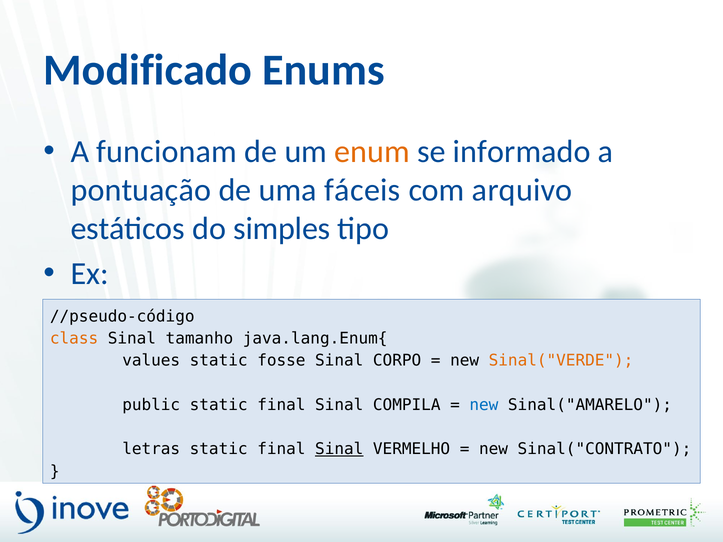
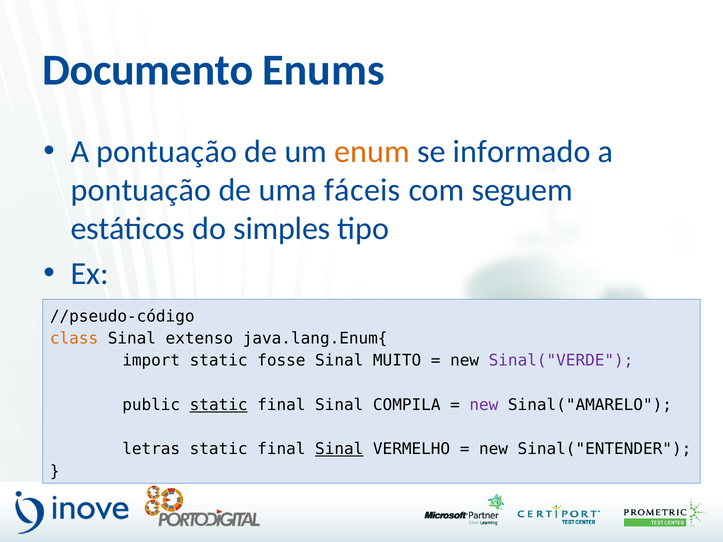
Modificado: Modificado -> Documento (148, 70)
funcionam: funcionam -> pontuação (167, 152)
arquivo: arquivo -> seguem (522, 190)
tamanho: tamanho -> extenso (199, 339)
values: values -> import (151, 361)
CORPO: CORPO -> MUITO (397, 361)
Sinal("VERDE colour: orange -> purple (561, 361)
static underline: none -> present (219, 405)
new colour: blue -> purple (484, 405)
Sinal("CONTRATO: Sinal("CONTRATO -> Sinal("ENTENDER (604, 449)
